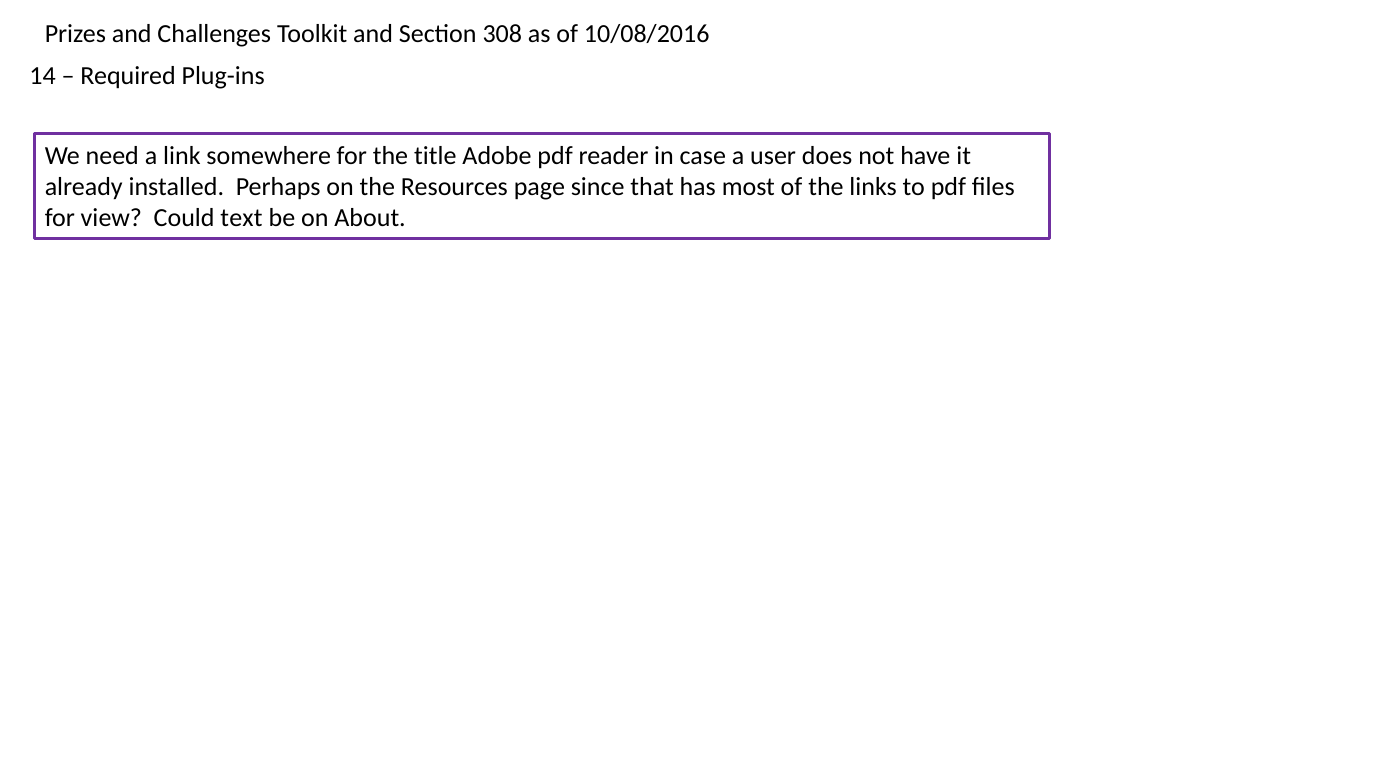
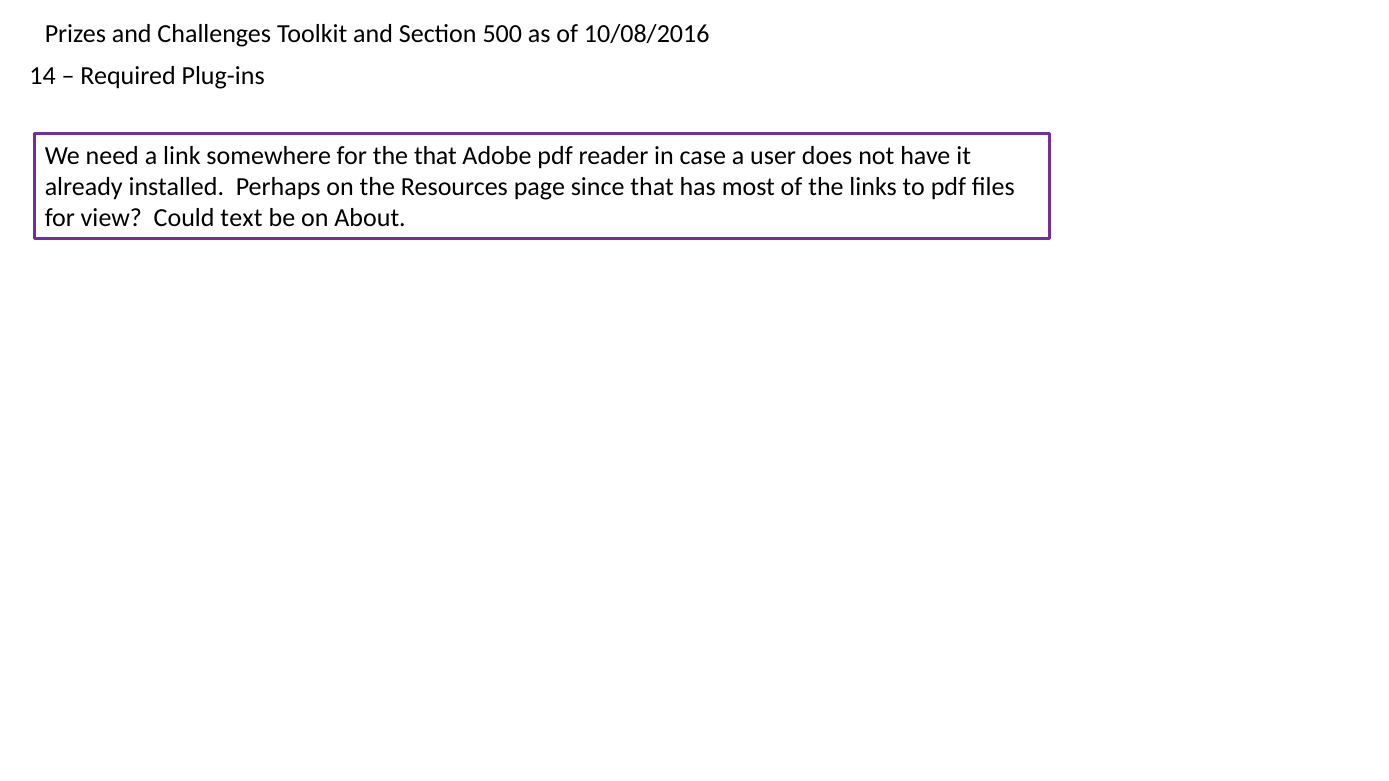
308: 308 -> 500 (502, 33)
the title: title -> that (435, 156)
